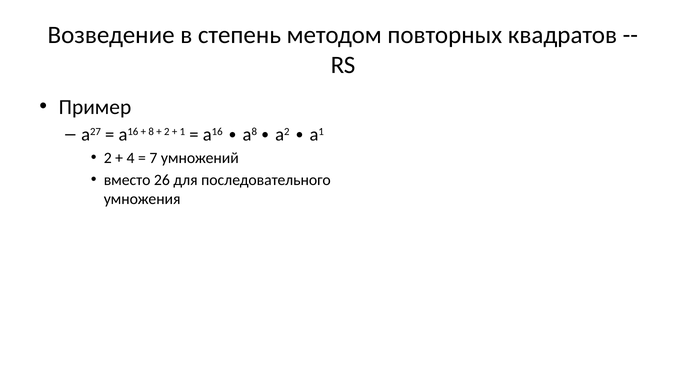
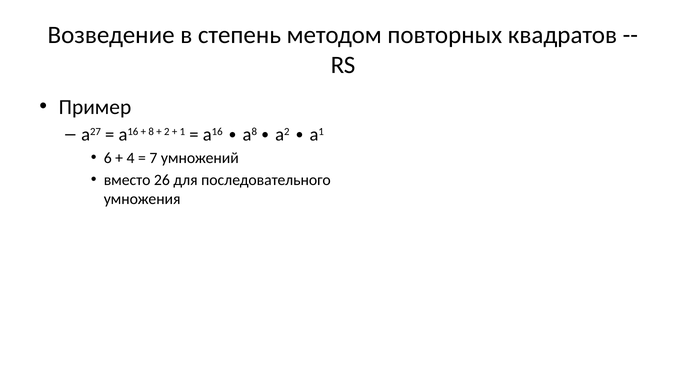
2: 2 -> 6 (108, 158)
